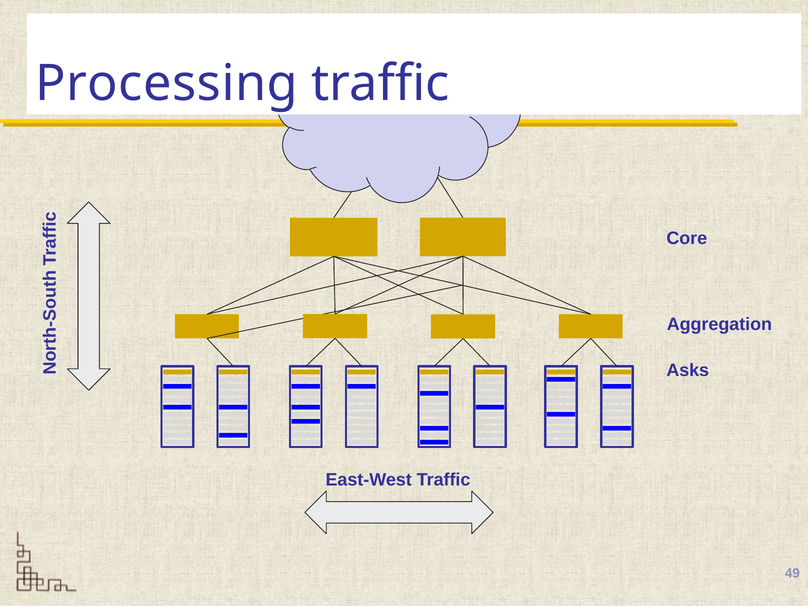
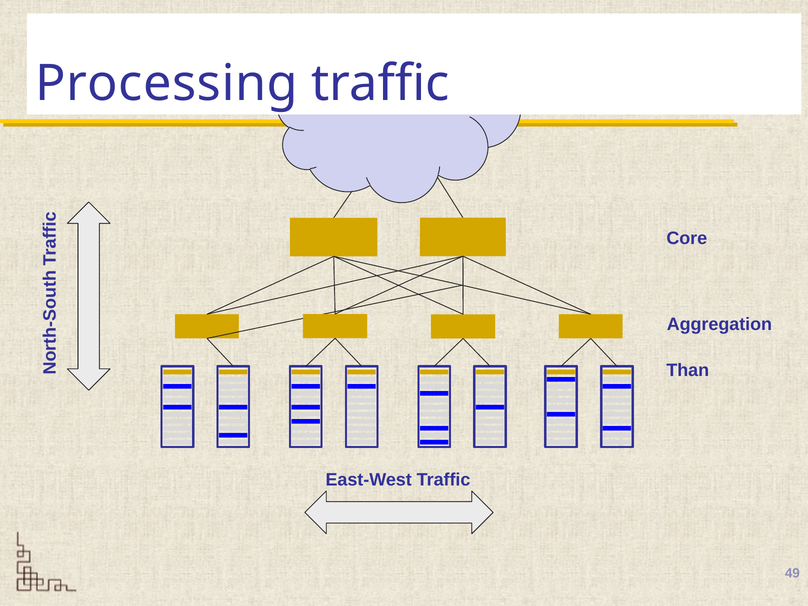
Asks: Asks -> Than (688, 370)
